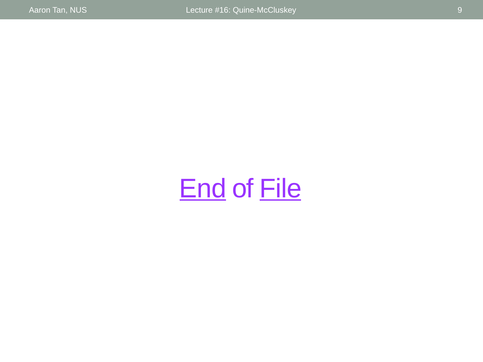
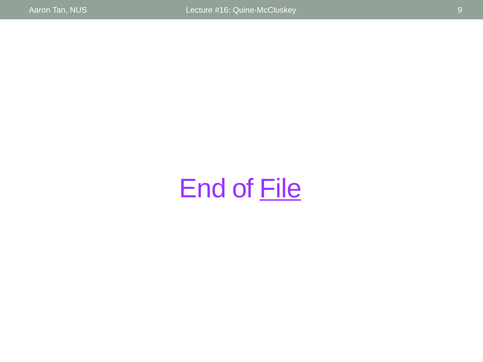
End underline: present -> none (203, 189)
